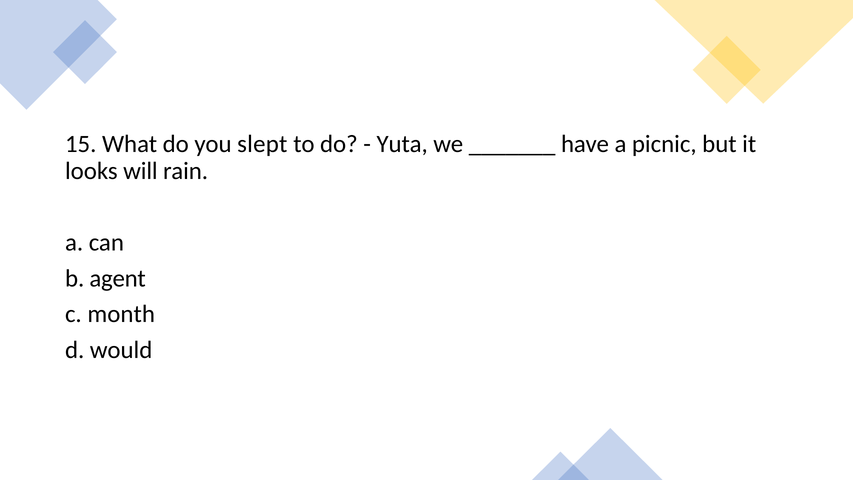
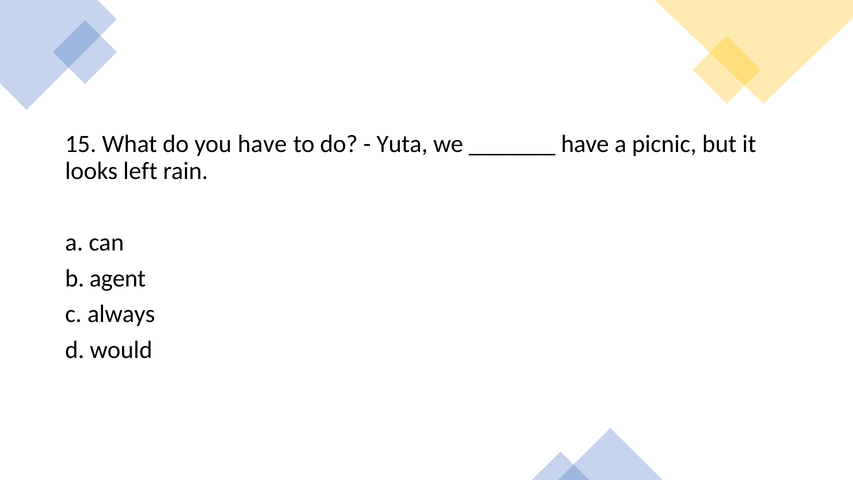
you slept: slept -> have (262, 144)
will: will -> left (140, 171)
month: month -> always (121, 314)
